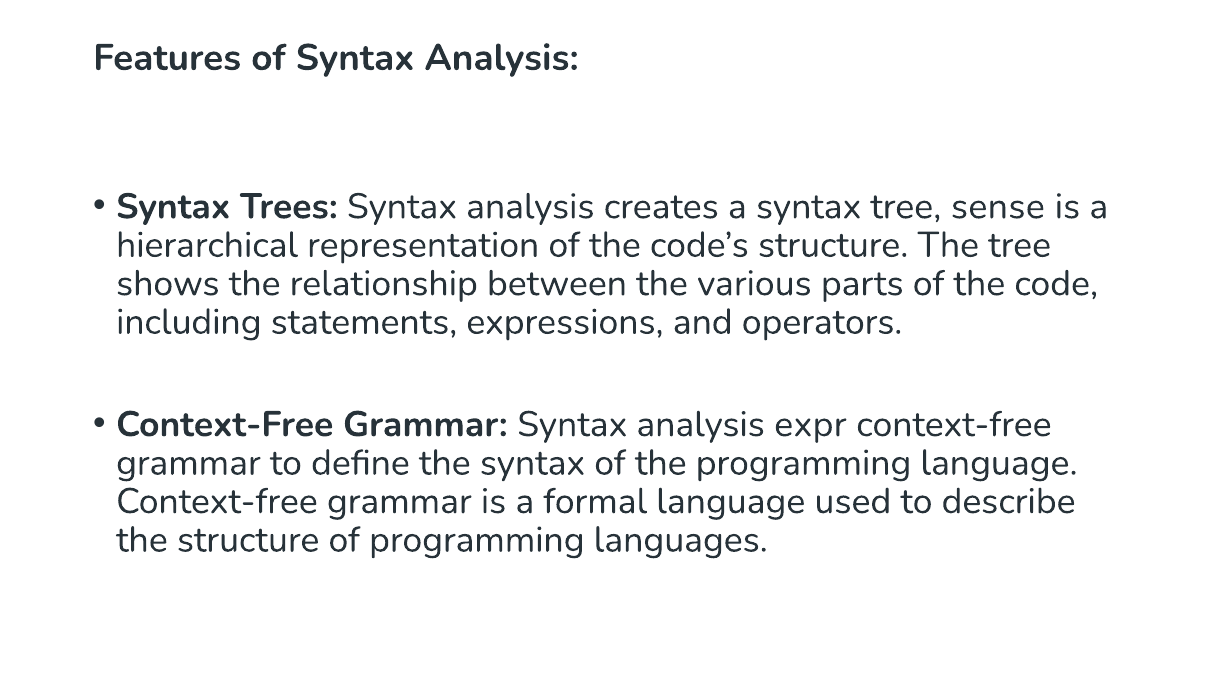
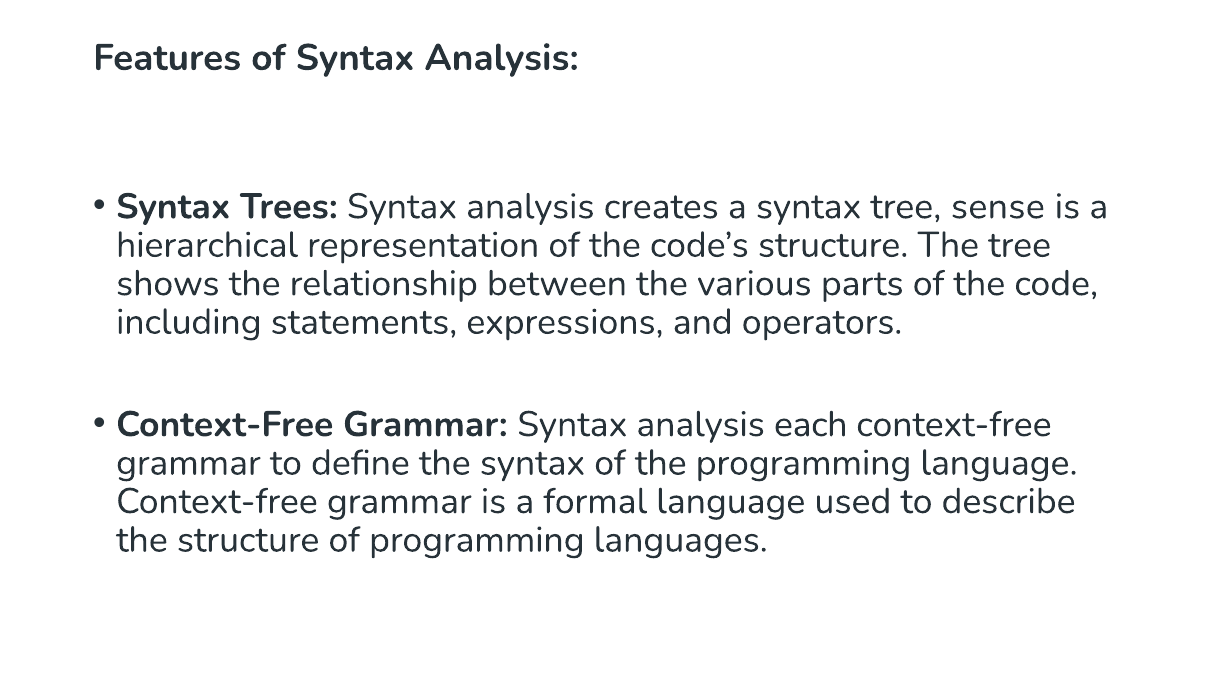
expr: expr -> each (811, 425)
